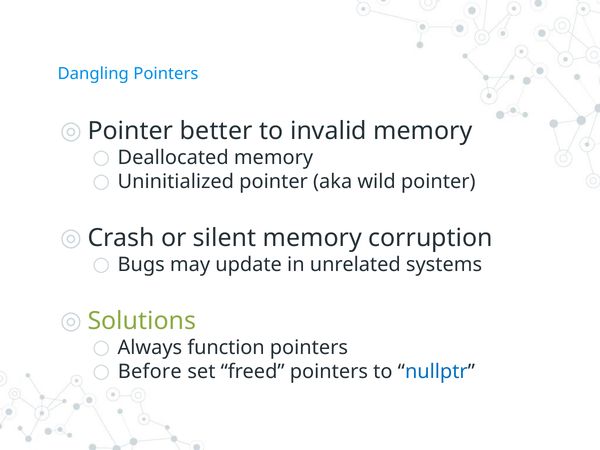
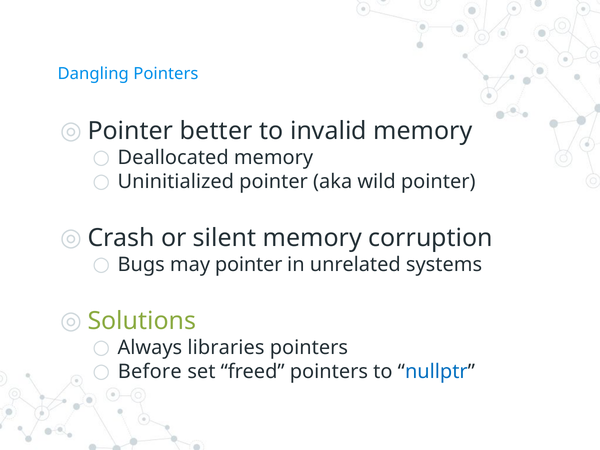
may update: update -> pointer (249, 265)
function: function -> libraries (226, 348)
